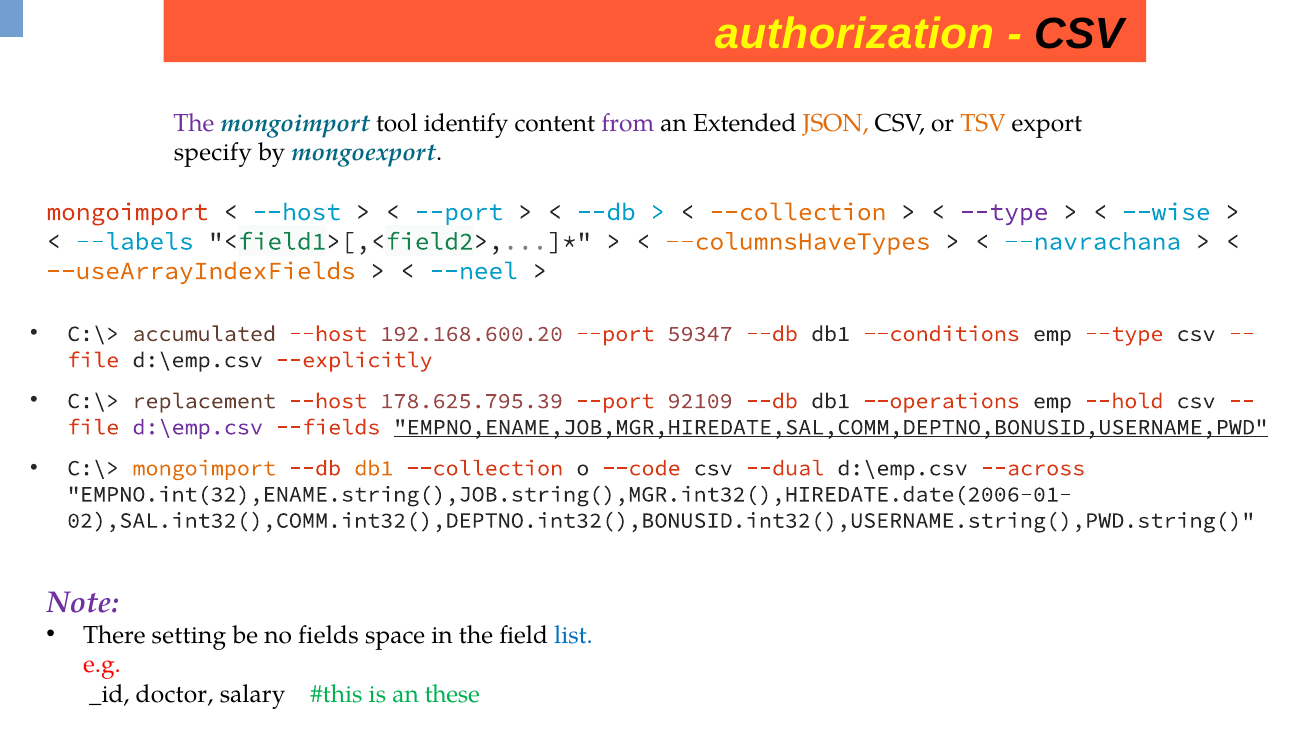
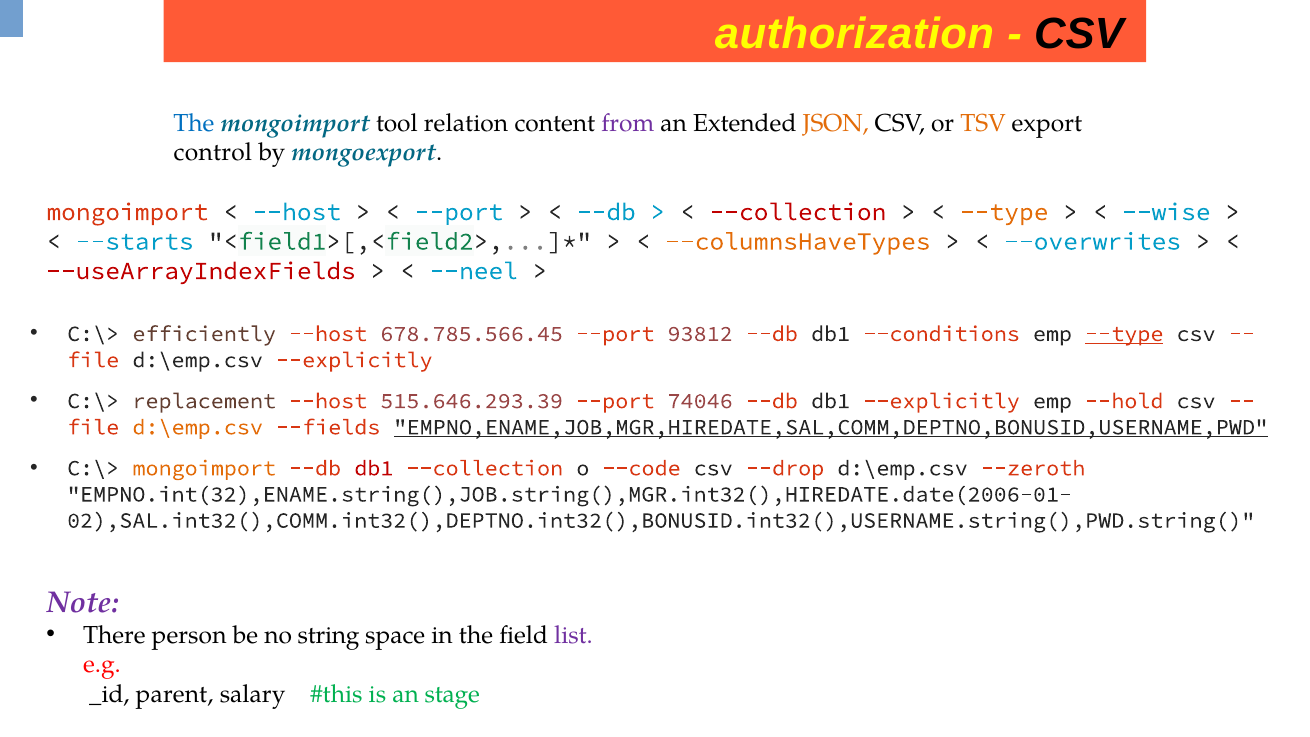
The colour: purple -> blue (194, 123)
identify: identify -> relation (466, 123)
specify: specify -> control (213, 152)
--collection colour: orange -> red (798, 212)
--type colour: purple -> orange (1004, 212)
--labels: --labels -> --starts (135, 241)
--navrachana: --navrachana -> --overwrites (1093, 241)
--useArrayIndexFields colour: orange -> red (201, 271)
accumulated: accumulated -> efficiently (204, 334)
192.168.600.20: 192.168.600.20 -> 678.785.566.45 (472, 334)
59347: 59347 -> 93812 (700, 334)
--type underline: none -> present (1124, 334)
178.625.795.39: 178.625.795.39 -> 515.646.293.39 (472, 401)
92109: 92109 -> 74046 (700, 401)
db1 --operations: --operations -> --explicitly (942, 401)
d:\emp.csv colour: purple -> orange (198, 427)
db1 colour: orange -> red (374, 468)
--dual: --dual -> --drop (785, 468)
--across: --across -> --zeroth (1033, 468)
setting: setting -> person (189, 635)
fields: fields -> string (329, 635)
list colour: blue -> purple (573, 635)
doctor: doctor -> parent (175, 694)
these: these -> stage (452, 694)
